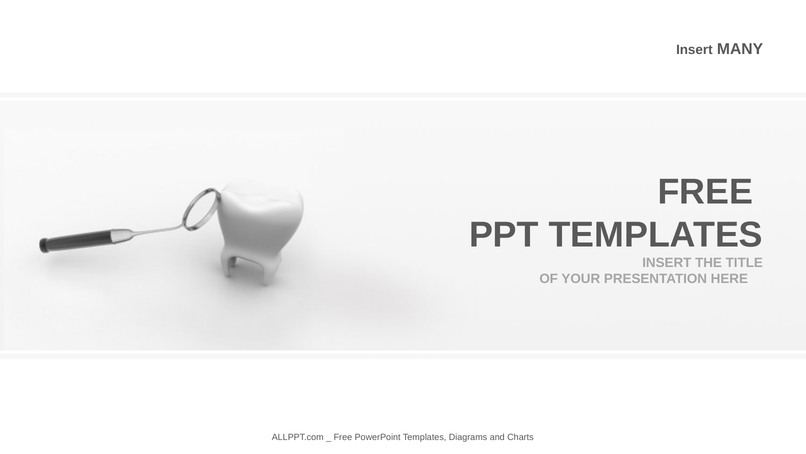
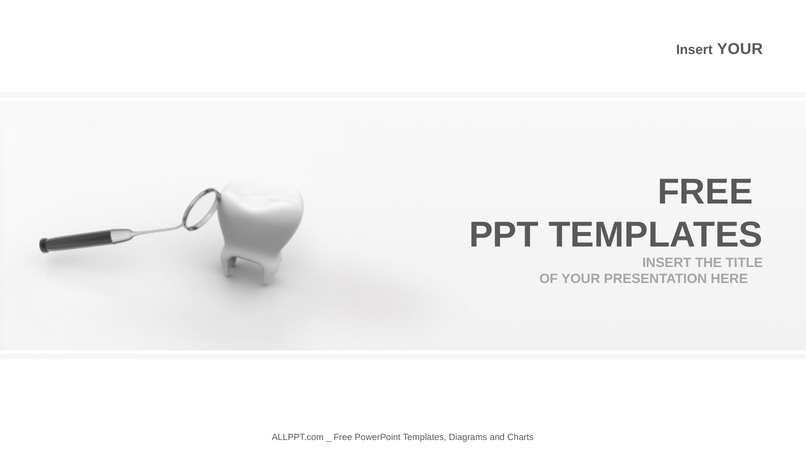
Insert MANY: MANY -> YOUR (740, 49)
